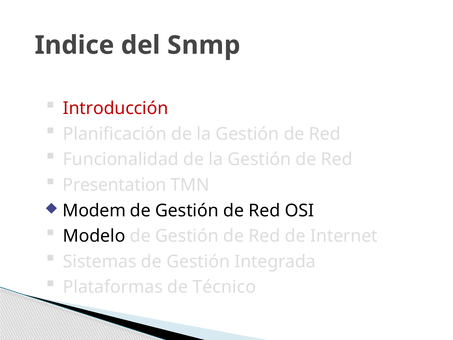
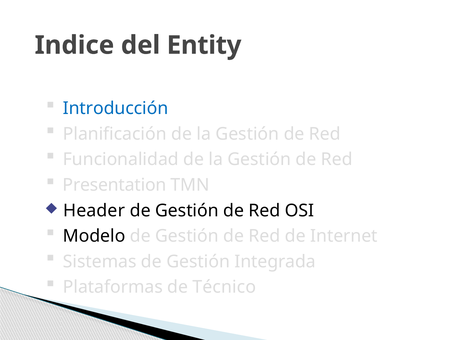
Snmp: Snmp -> Entity (204, 45)
Introducción colour: red -> blue (116, 108)
Modem: Modem -> Header (94, 210)
